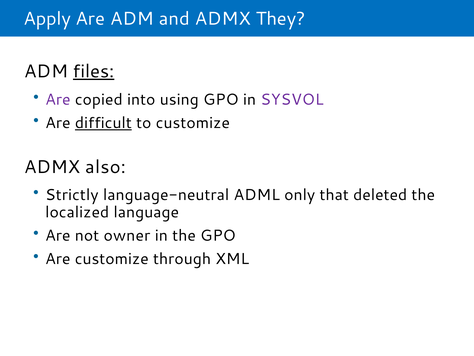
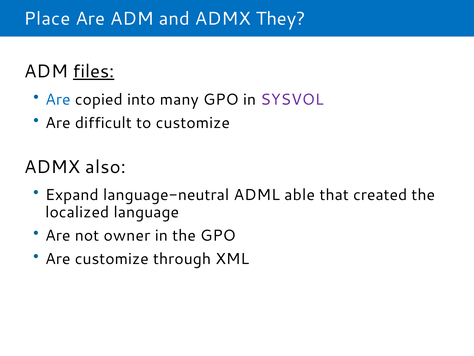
Apply: Apply -> Place (47, 19)
Are colour: purple -> blue (58, 99)
using: using -> many (179, 99)
difficult underline: present -> none (103, 123)
Strictly: Strictly -> Expand (72, 195)
only: only -> able (300, 195)
deleted: deleted -> created (380, 195)
